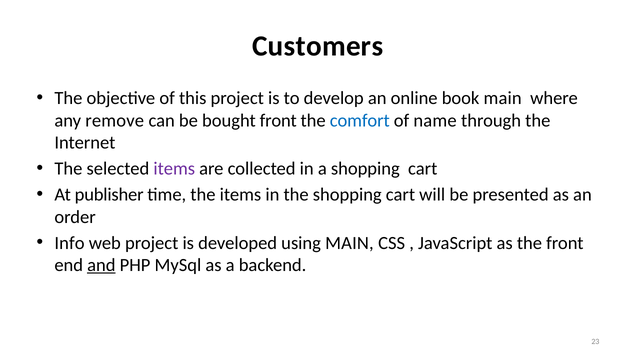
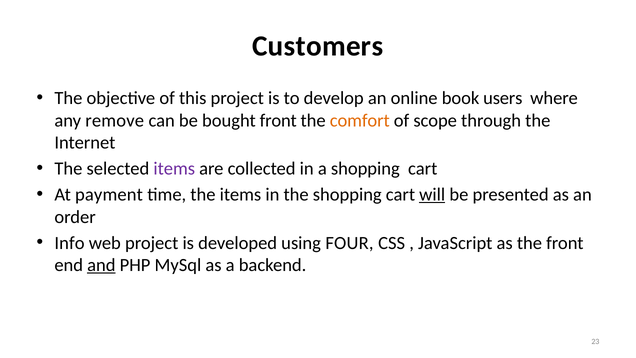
book main: main -> users (503, 98)
comfort colour: blue -> orange (360, 120)
name: name -> scope (435, 120)
publisher: publisher -> payment (109, 195)
will underline: none -> present (432, 195)
using MAIN: MAIN -> FOUR (349, 243)
